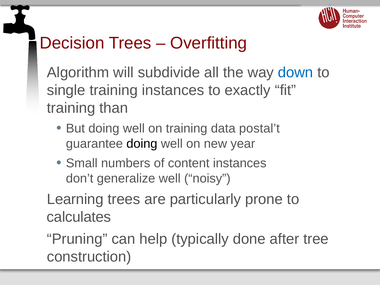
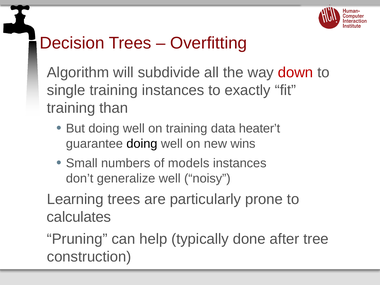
down colour: blue -> red (296, 73)
postal’t: postal’t -> heater’t (260, 129)
year: year -> wins (243, 144)
content: content -> models (189, 163)
